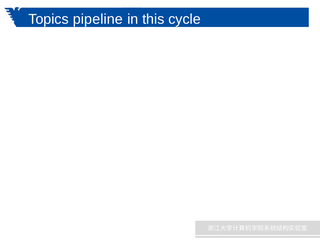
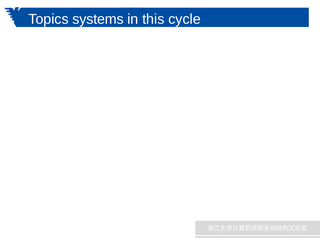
Topics pipeline: pipeline -> systems (98, 19)
